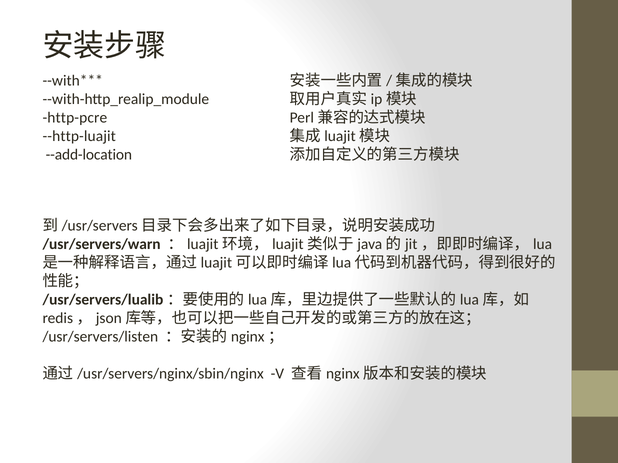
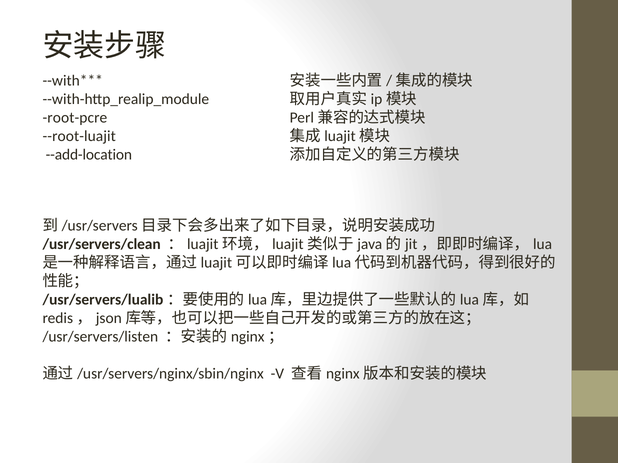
http-pcre: http-pcre -> root-pcre (75, 118)
--http-luajit: --http-luajit -> --root-luajit (79, 136)
/usr/servers/warn: /usr/servers/warn -> /usr/servers/clean (102, 244)
